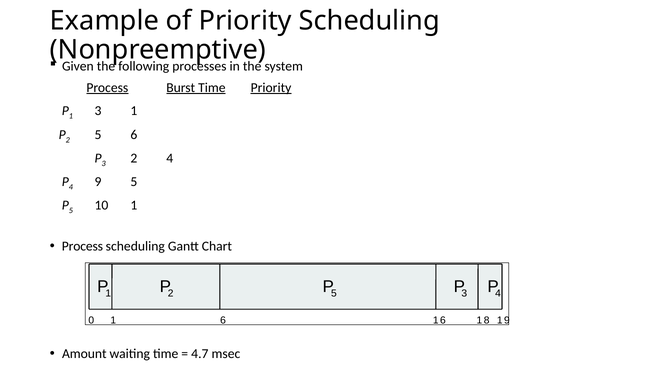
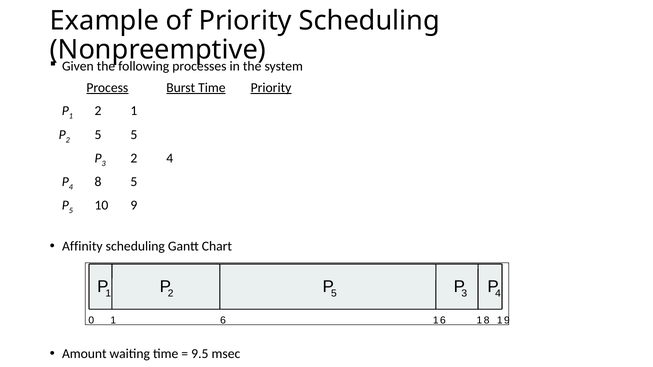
1 3: 3 -> 2 (98, 111)
5 6: 6 -> 5 (134, 135)
9: 9 -> 8 (98, 182)
10 1: 1 -> 9 (134, 206)
Process: Process -> Affinity (82, 246)
4.7: 4.7 -> 9.5 (200, 354)
